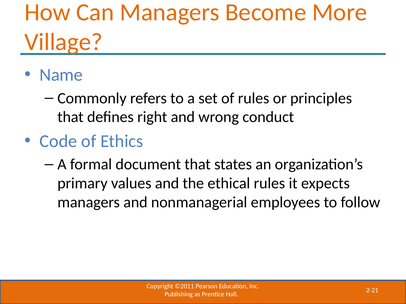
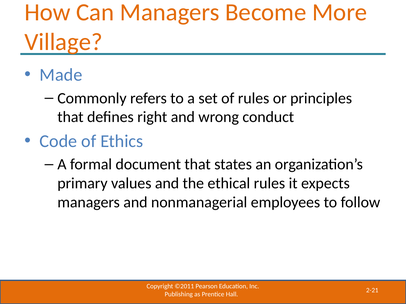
Name: Name -> Made (61, 75)
